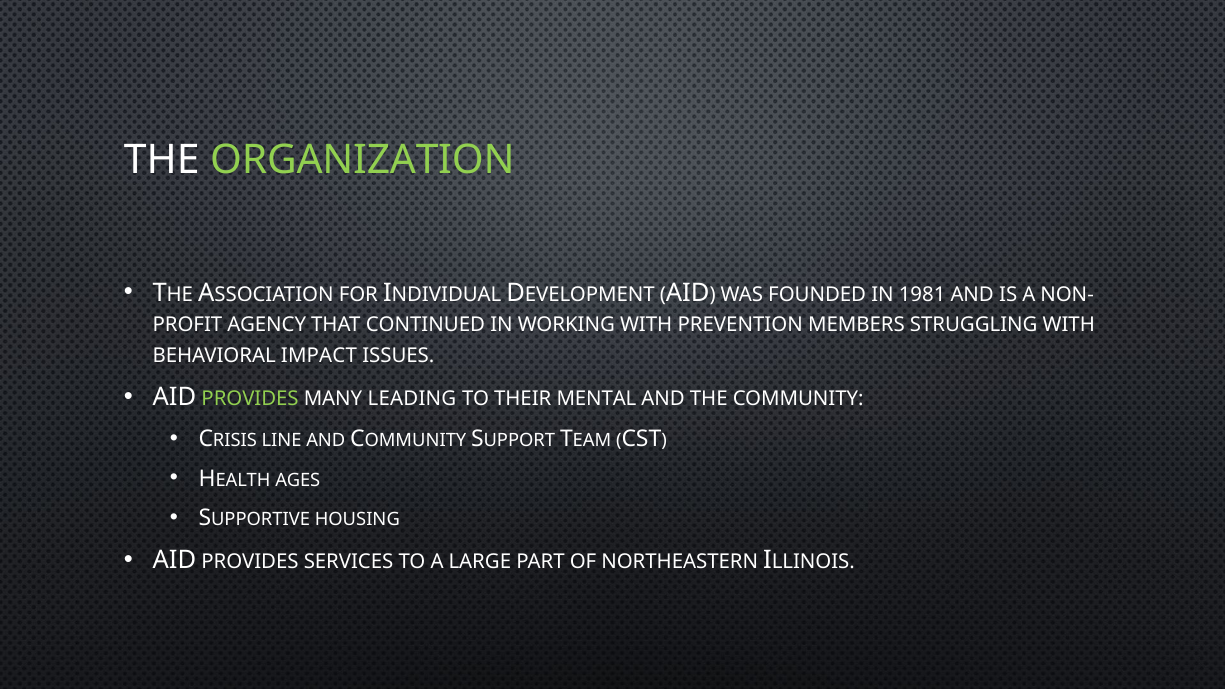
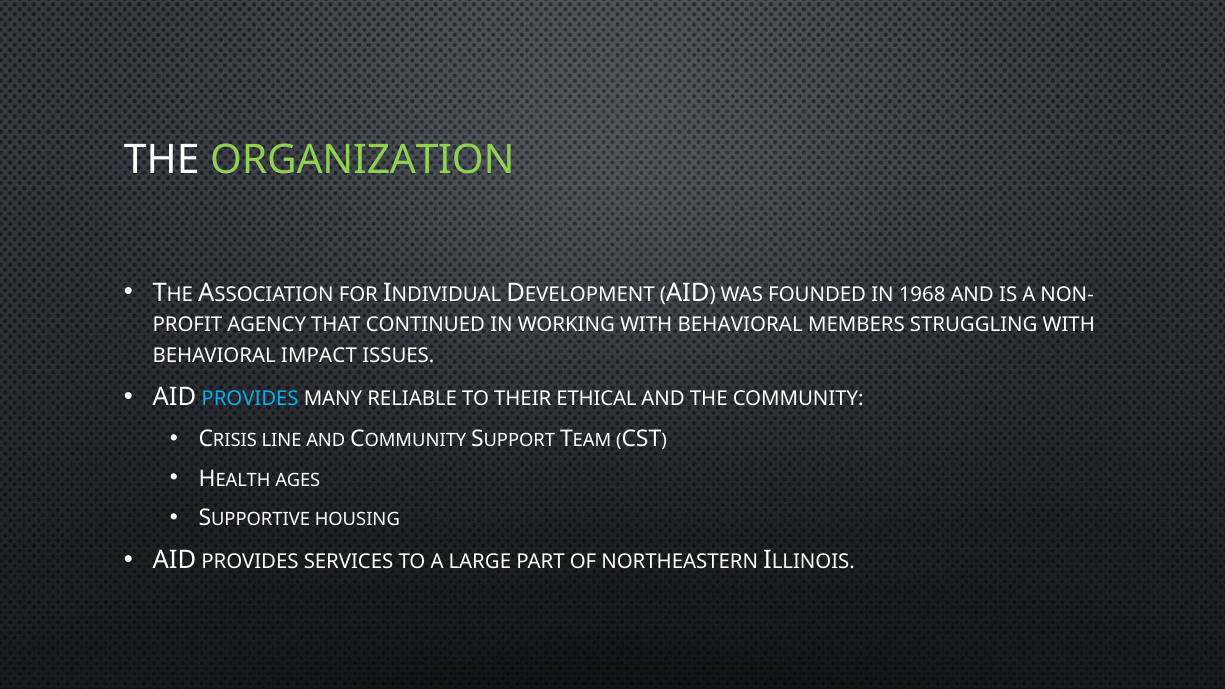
1981: 1981 -> 1968 (922, 295)
WORKING WITH PREVENTION: PREVENTION -> BEHAVIORAL (740, 325)
PROVIDES colour: light green -> light blue (250, 399)
LEADING: LEADING -> RELIABLE (412, 399)
MENTAL: MENTAL -> ETHICAL (596, 399)
